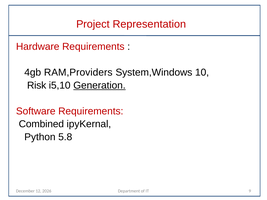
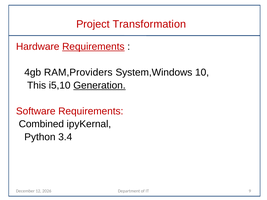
Representation: Representation -> Transformation (149, 24)
Requirements underline: none -> present (93, 47)
Risk: Risk -> This (37, 85)
5.8: 5.8 -> 3.4 (65, 137)
